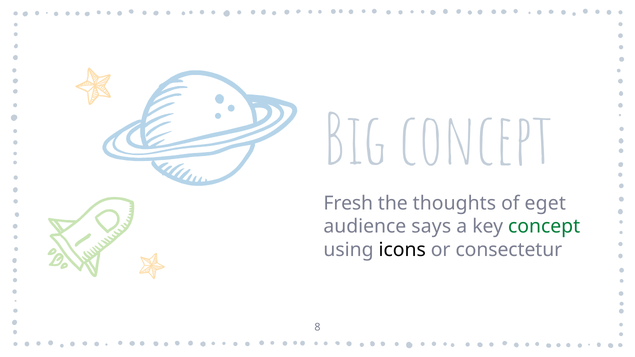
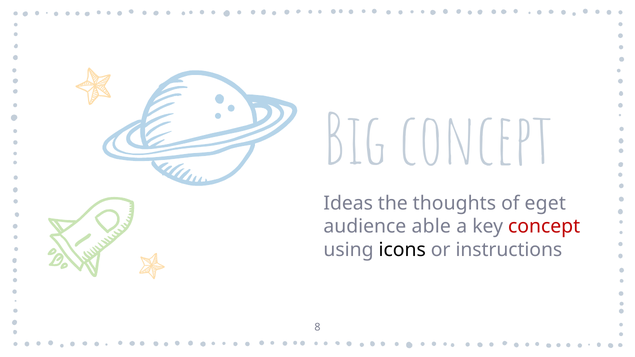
Fresh: Fresh -> Ideas (348, 203)
says: says -> able (431, 227)
concept colour: green -> red (544, 227)
consectetur: consectetur -> instructions (509, 250)
